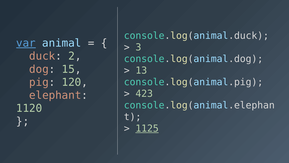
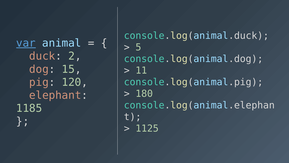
3: 3 -> 5 (138, 47)
13: 13 -> 11 (141, 70)
423: 423 -> 180 (144, 94)
1120: 1120 -> 1185 (29, 108)
1125 underline: present -> none (147, 128)
